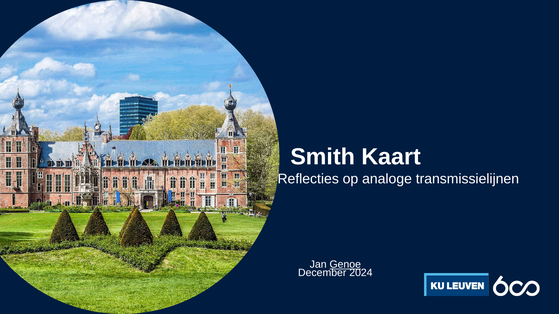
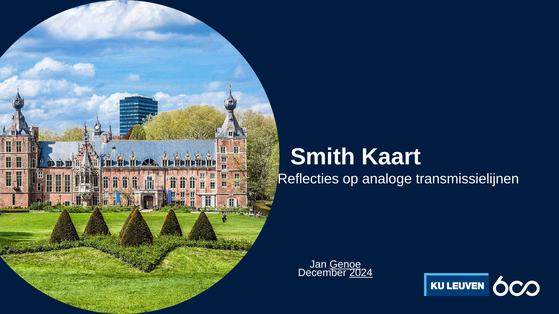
2024 underline: none -> present (361, 273)
